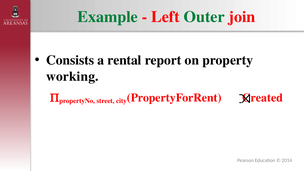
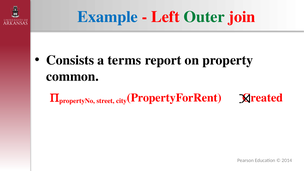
Example colour: green -> blue (108, 17)
rental: rental -> terms (124, 60)
working: working -> common (72, 76)
